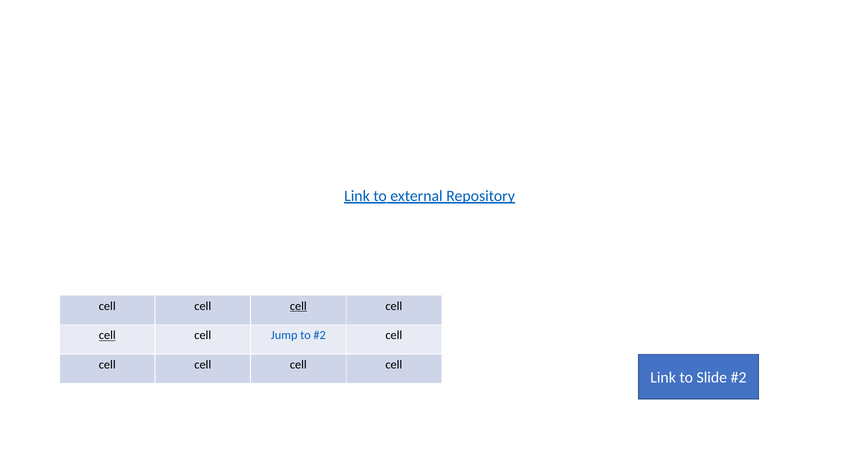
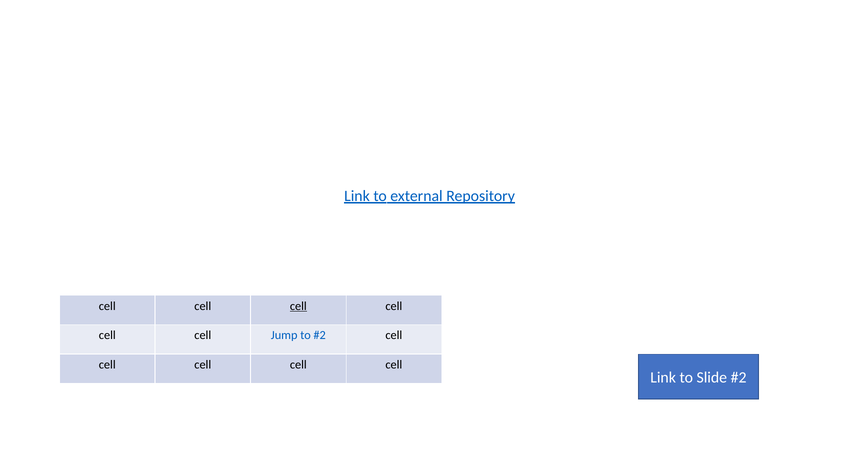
cell underline: present -> none (107, 336)
